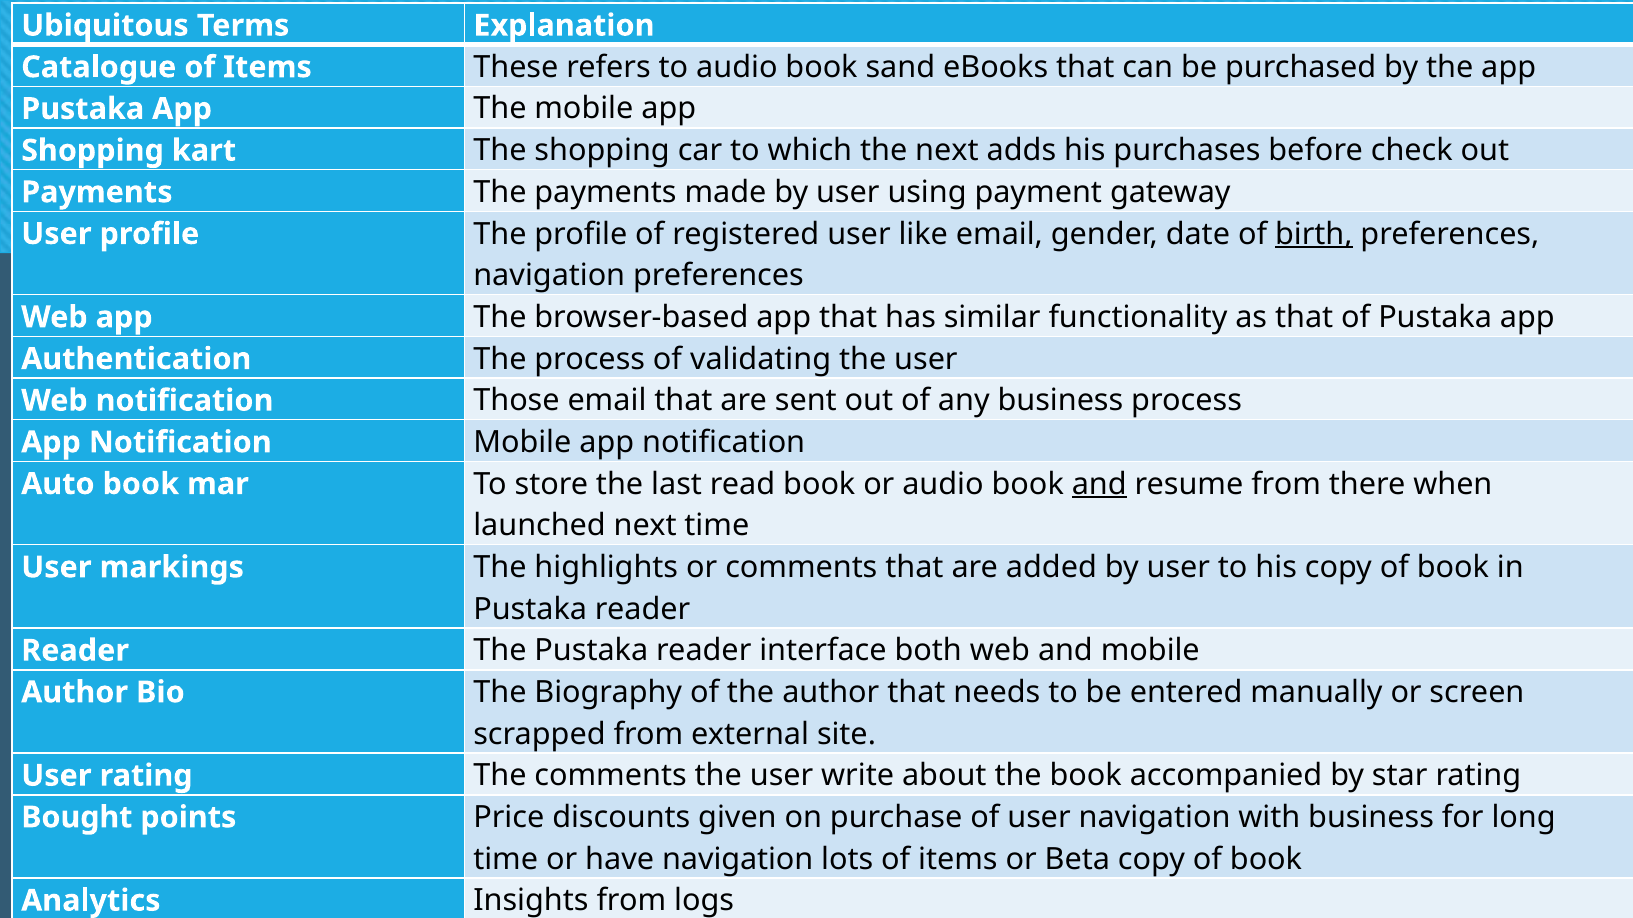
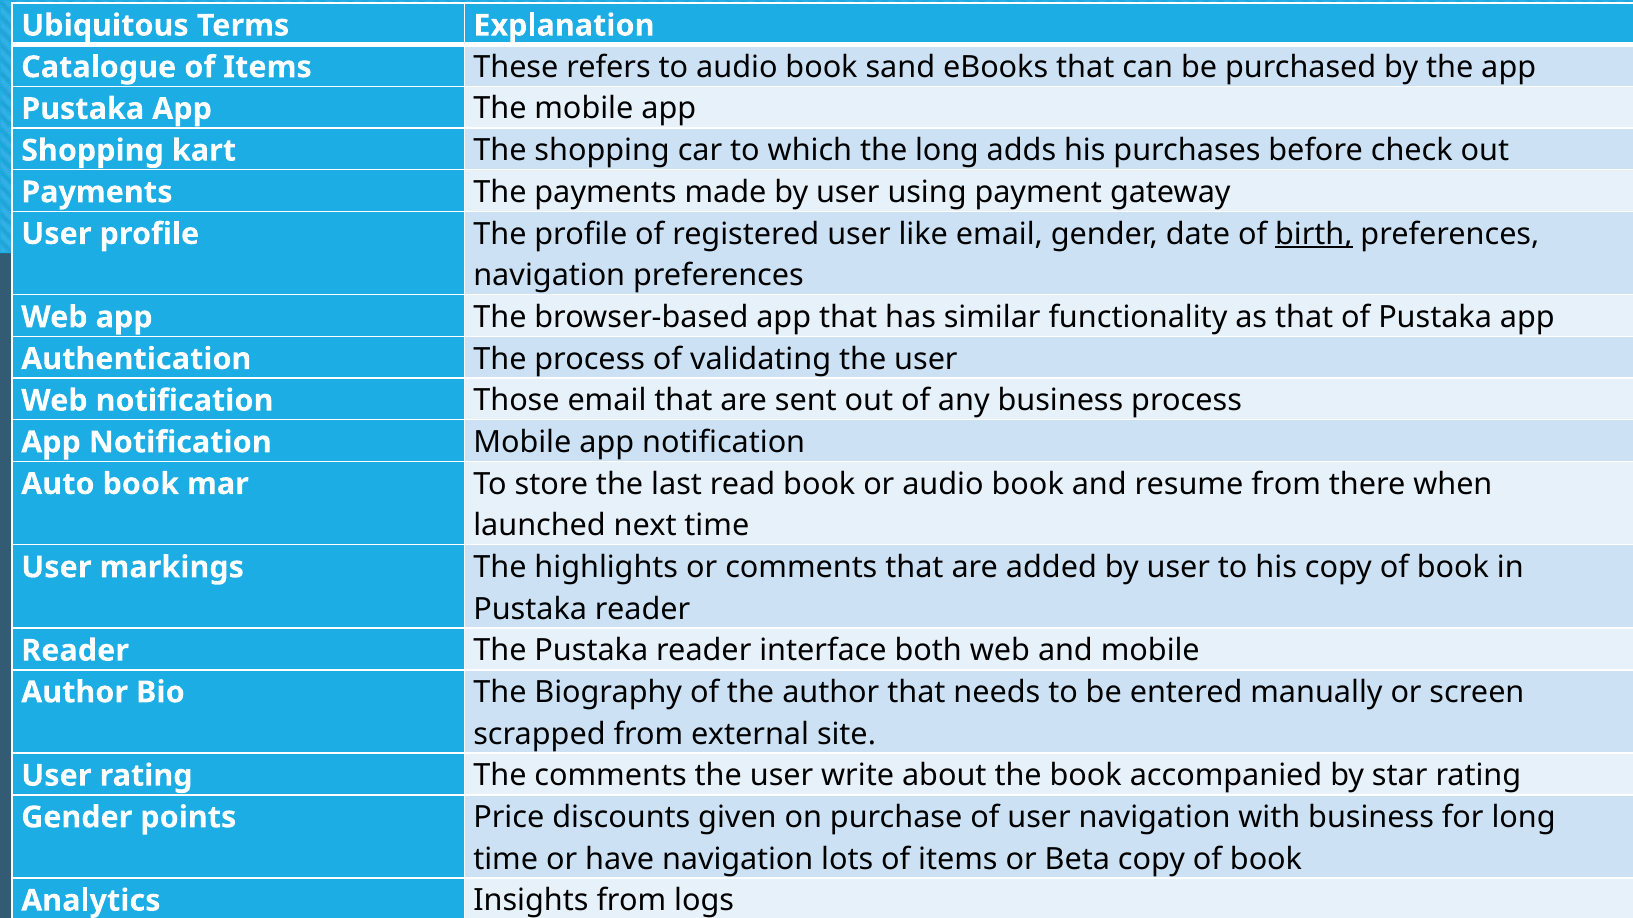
the next: next -> long (947, 151)
and underline: present -> none (1099, 484)
Bought: Bought -> Gender (77, 818)
